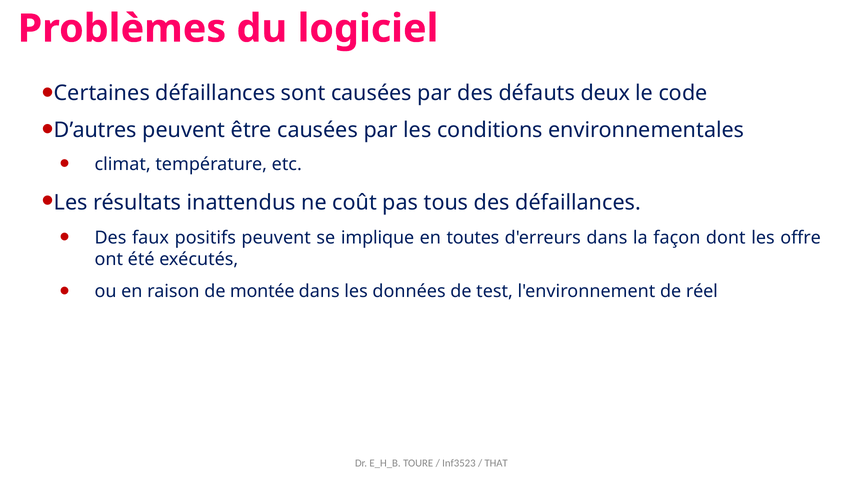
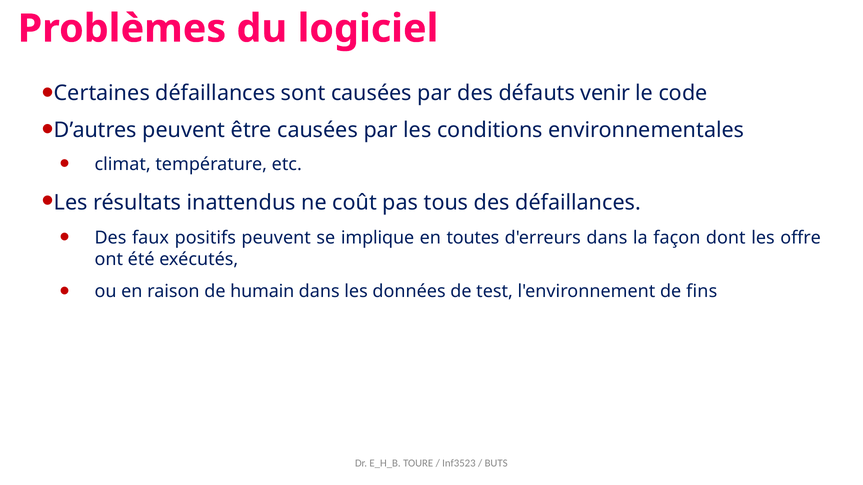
deux: deux -> venir (605, 93)
montée: montée -> humain (262, 292)
réel: réel -> fins (702, 292)
THAT: THAT -> BUTS (496, 464)
